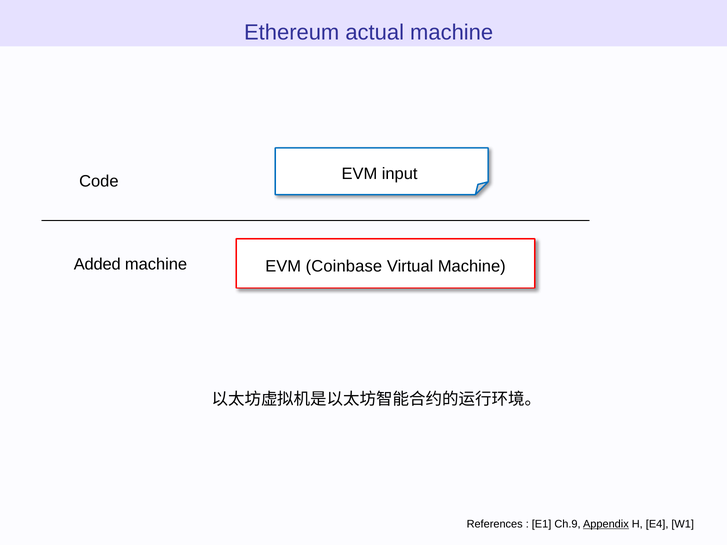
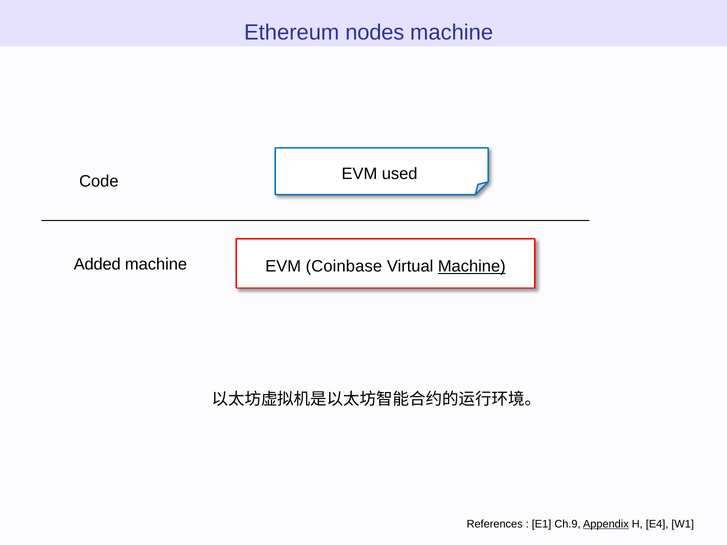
actual: actual -> nodes (375, 32)
input: input -> used (400, 174)
Machine underline: none -> present (472, 266)
